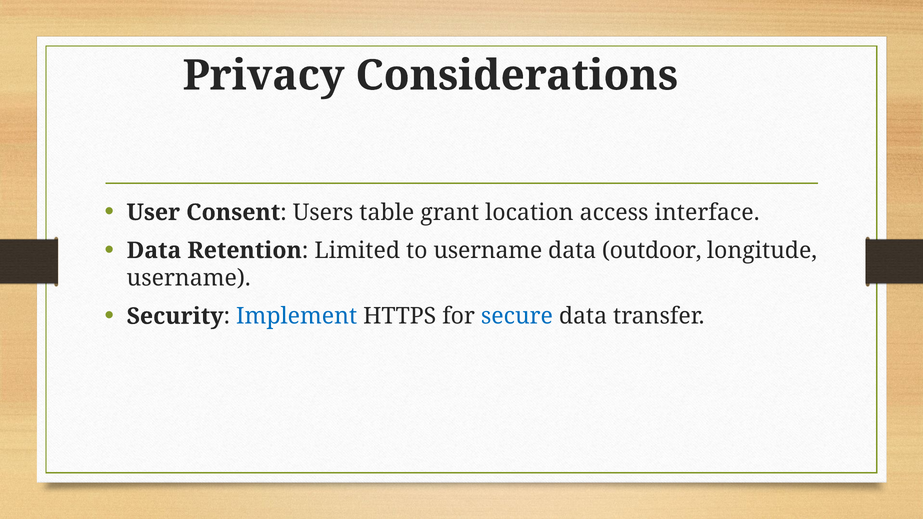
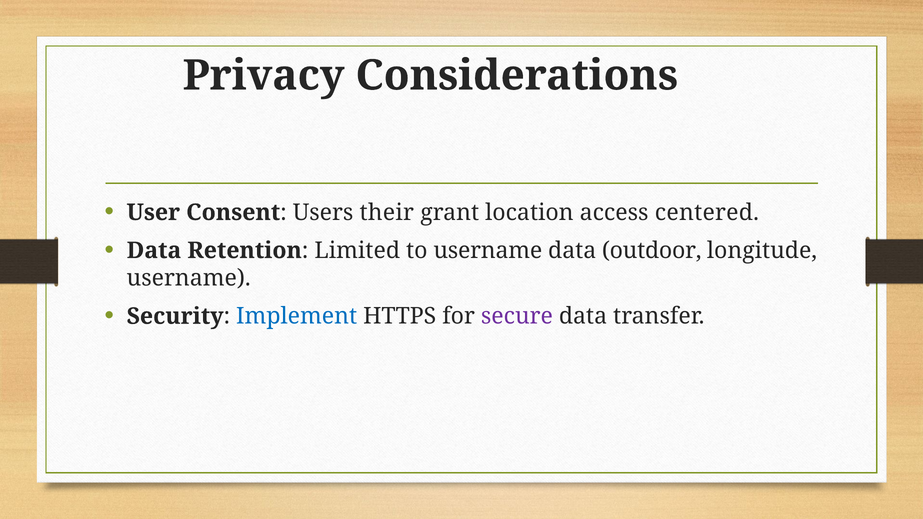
table: table -> their (387, 213)
interface: interface -> centered (707, 213)
secure colour: blue -> purple (517, 316)
